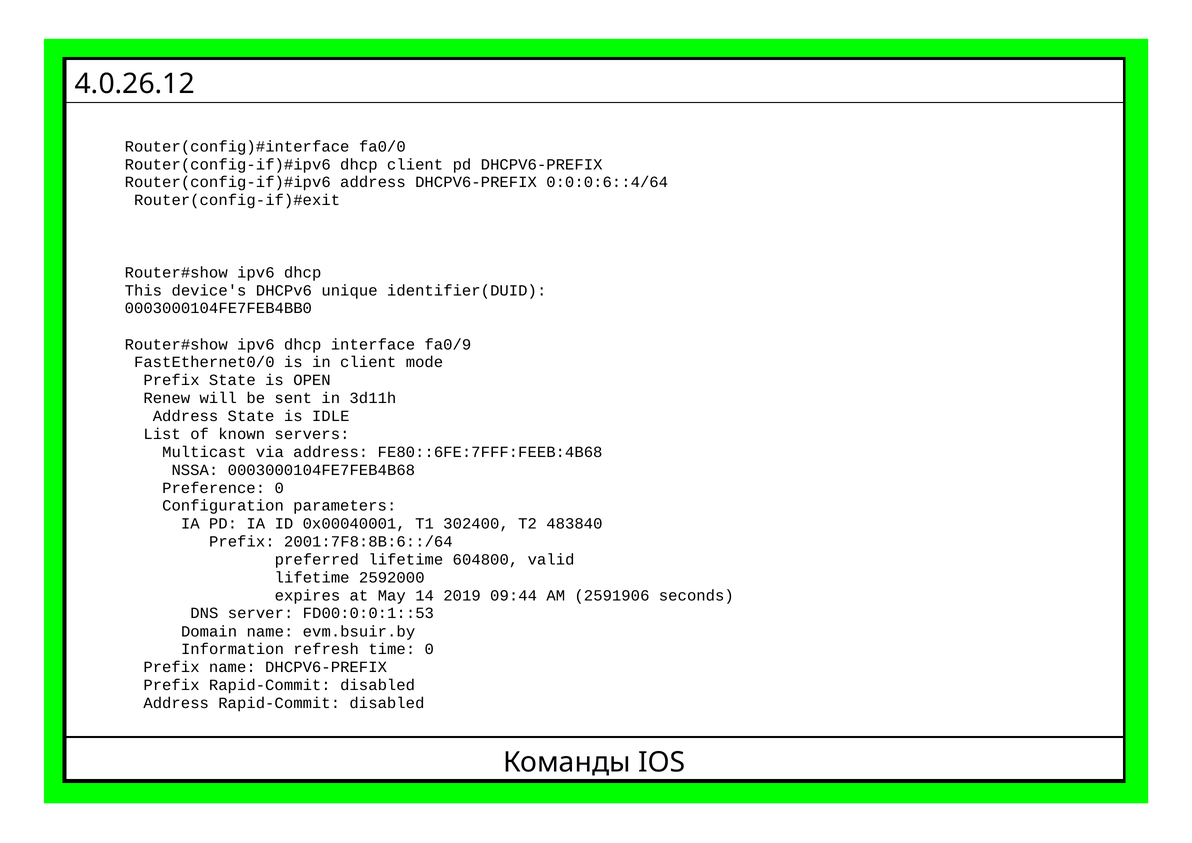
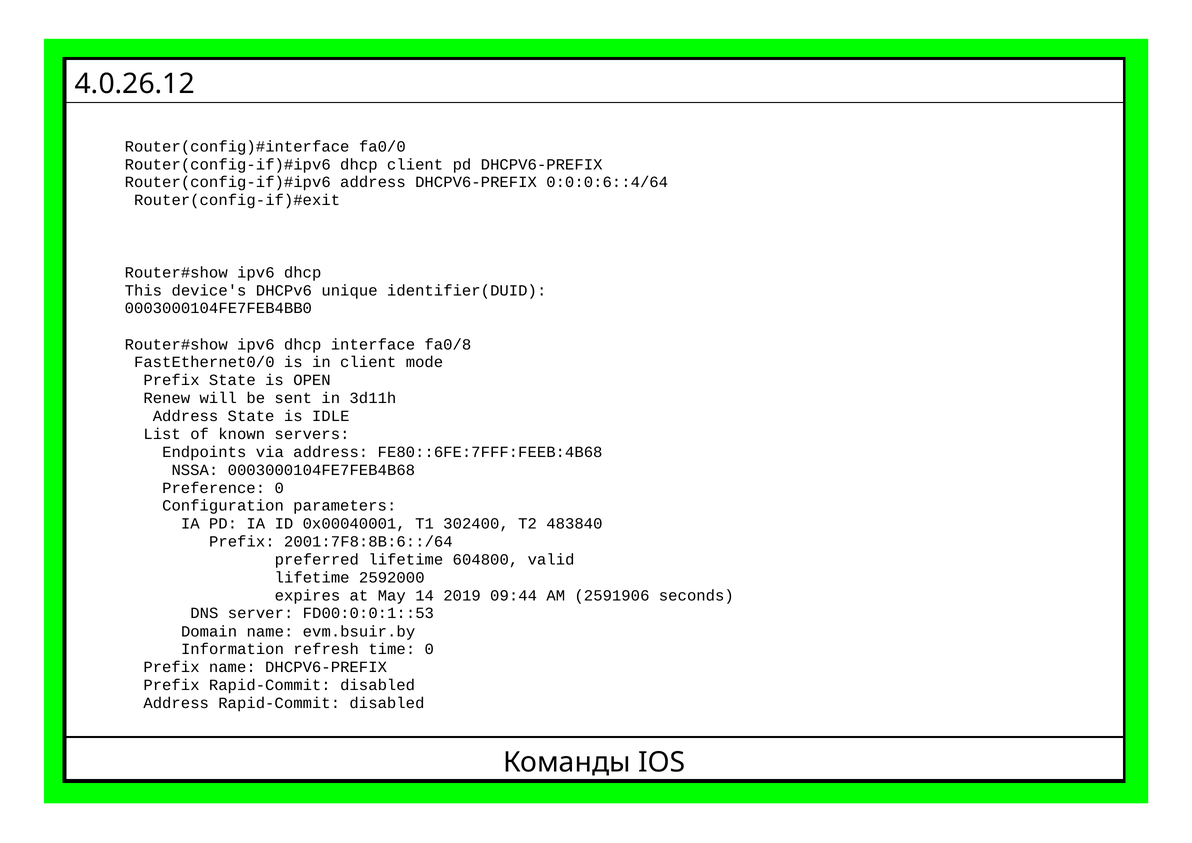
fa0/9: fa0/9 -> fa0/8 (448, 344)
Multicast: Multicast -> Endpoints (204, 452)
